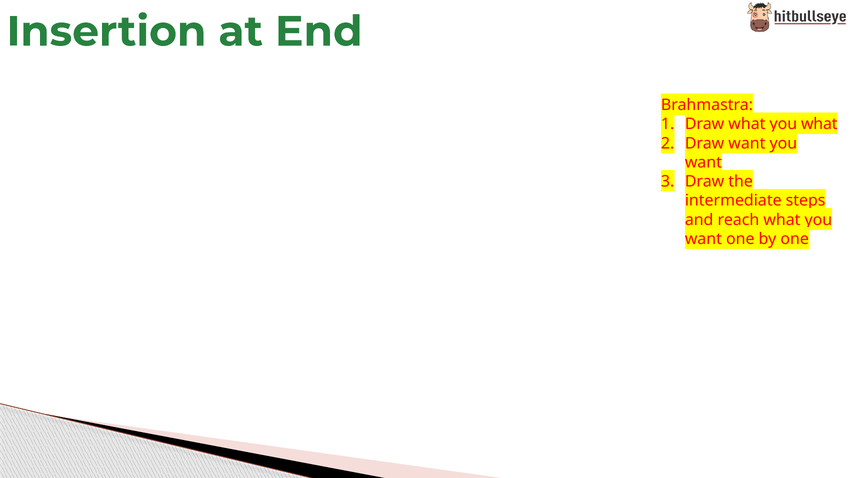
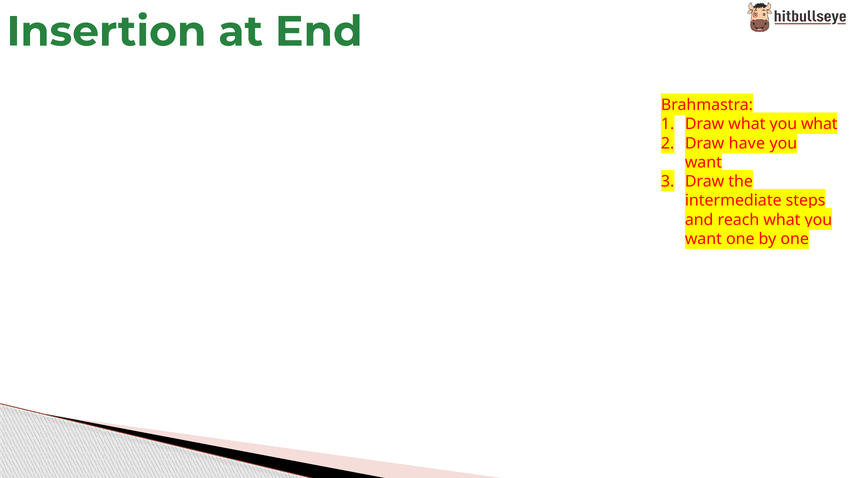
want: want -> have (747, 143)
